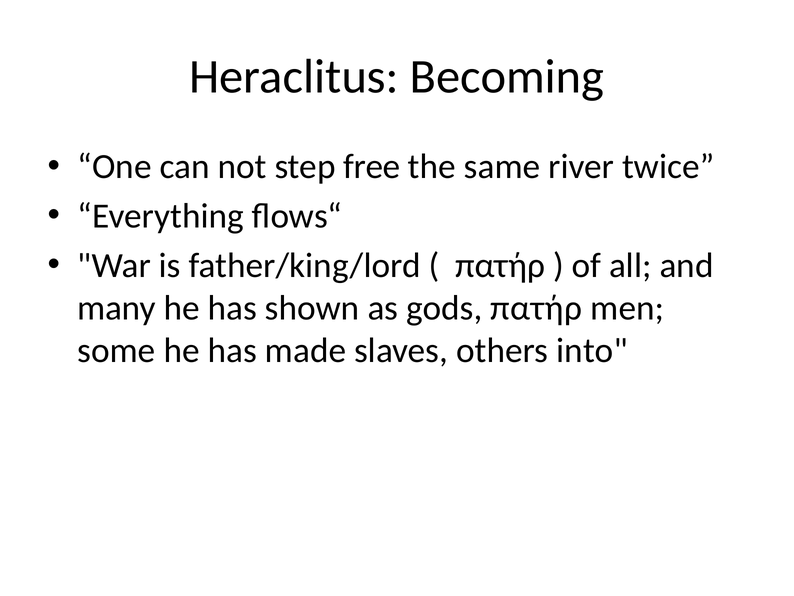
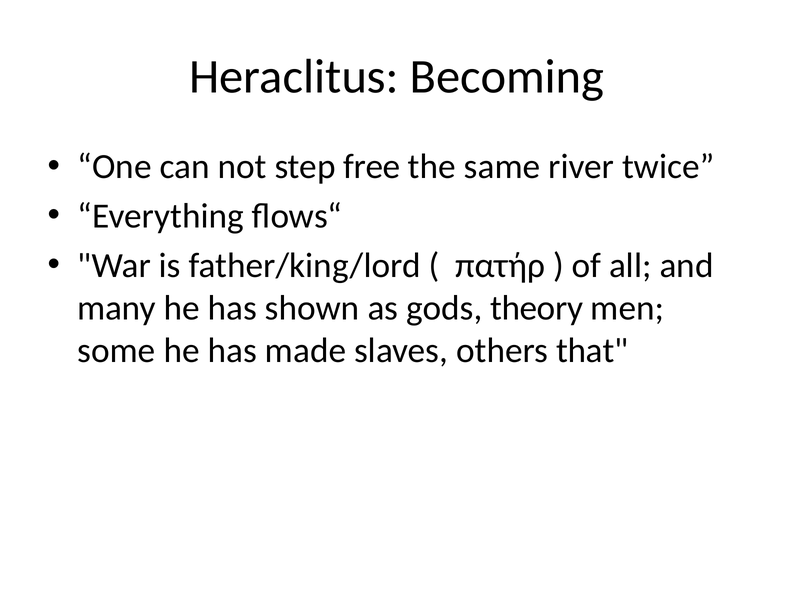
gods πατήρ: πατήρ -> theory (537, 308)
into: into -> that (592, 350)
